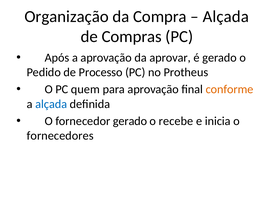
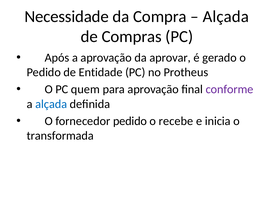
Organização: Organização -> Necessidade (67, 16)
Processo: Processo -> Entidade (101, 72)
conforme colour: orange -> purple (230, 89)
fornecedor gerado: gerado -> pedido (130, 121)
fornecedores: fornecedores -> transformada (60, 135)
